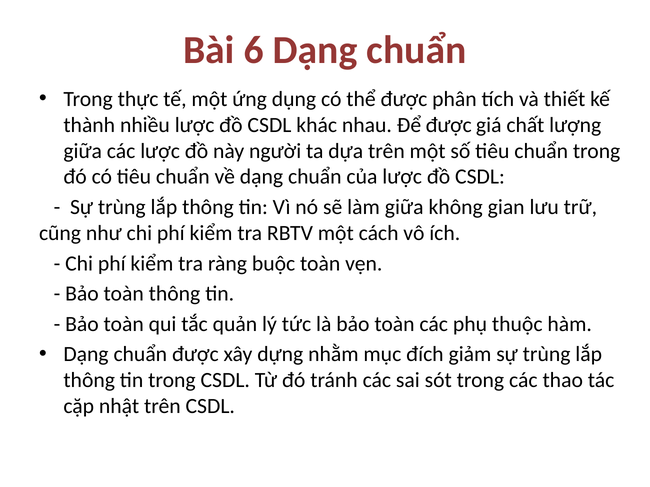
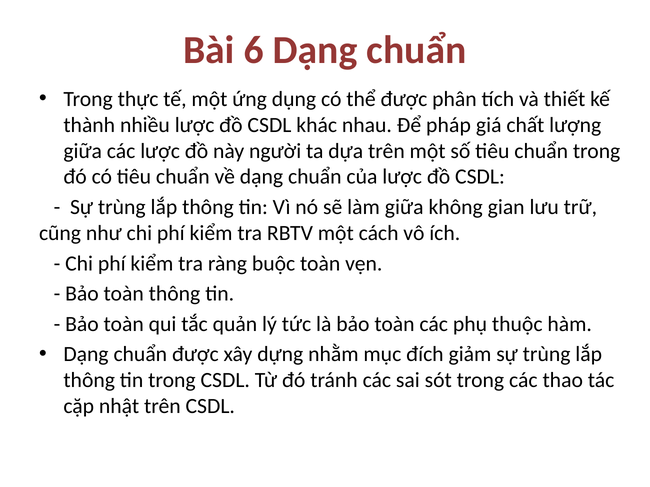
Để được: được -> pháp (448, 125)
